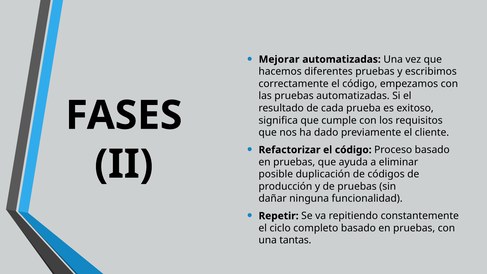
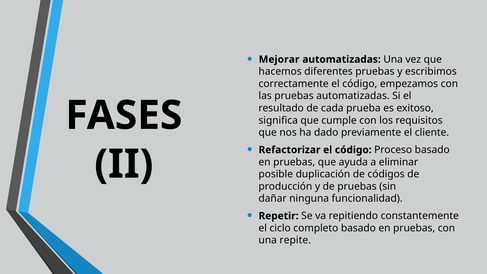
tantas: tantas -> repite (295, 240)
